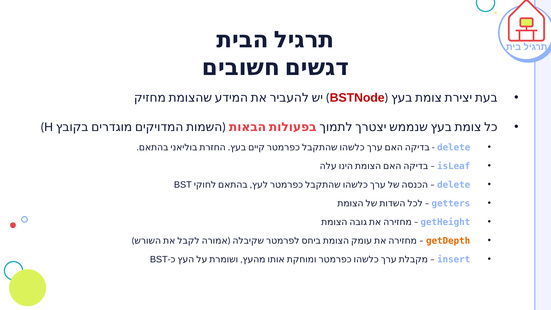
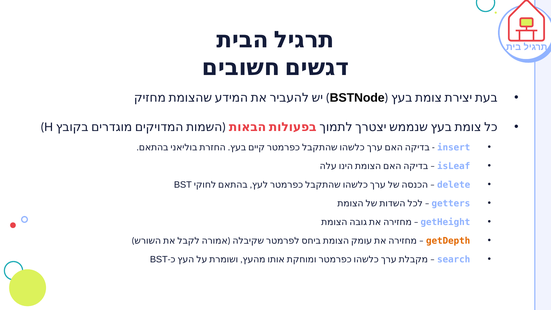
BSTNode colour: red -> black (357, 98)
delete: delete -> insert (454, 147)
insert: insert -> search (454, 259)
